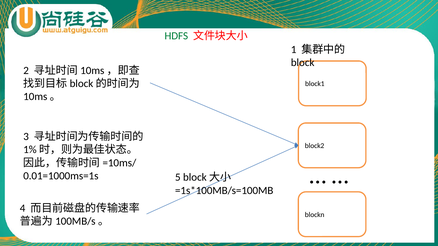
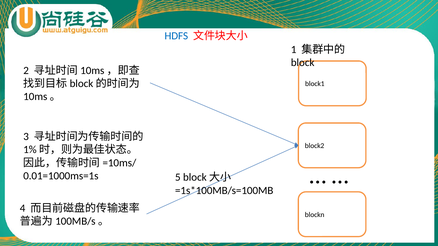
HDFS colour: green -> blue (176, 36)
